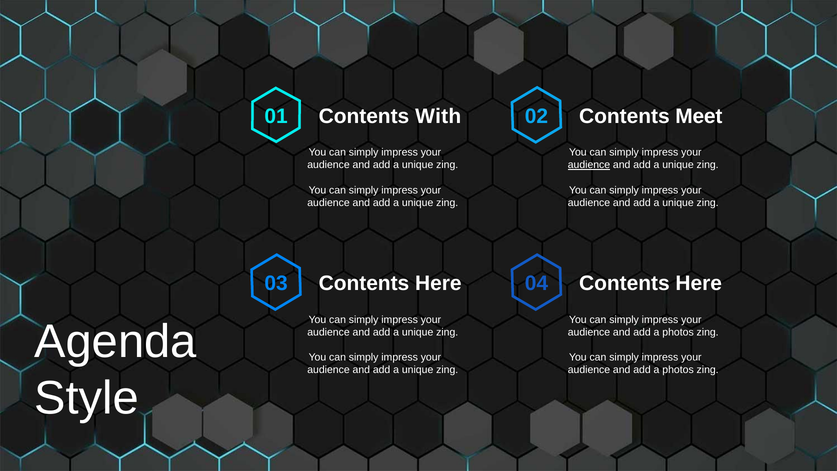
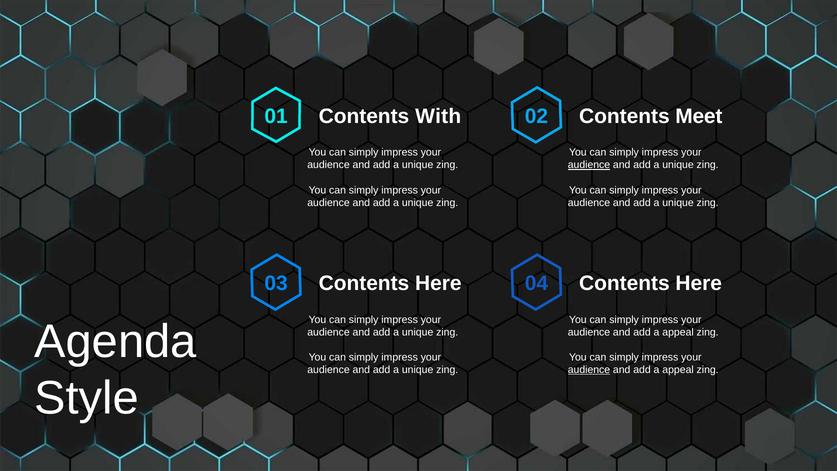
photos: photos -> appeal (678, 332)
audience underline: none -> present (589, 370)
photos: photos -> appeal (678, 370)
